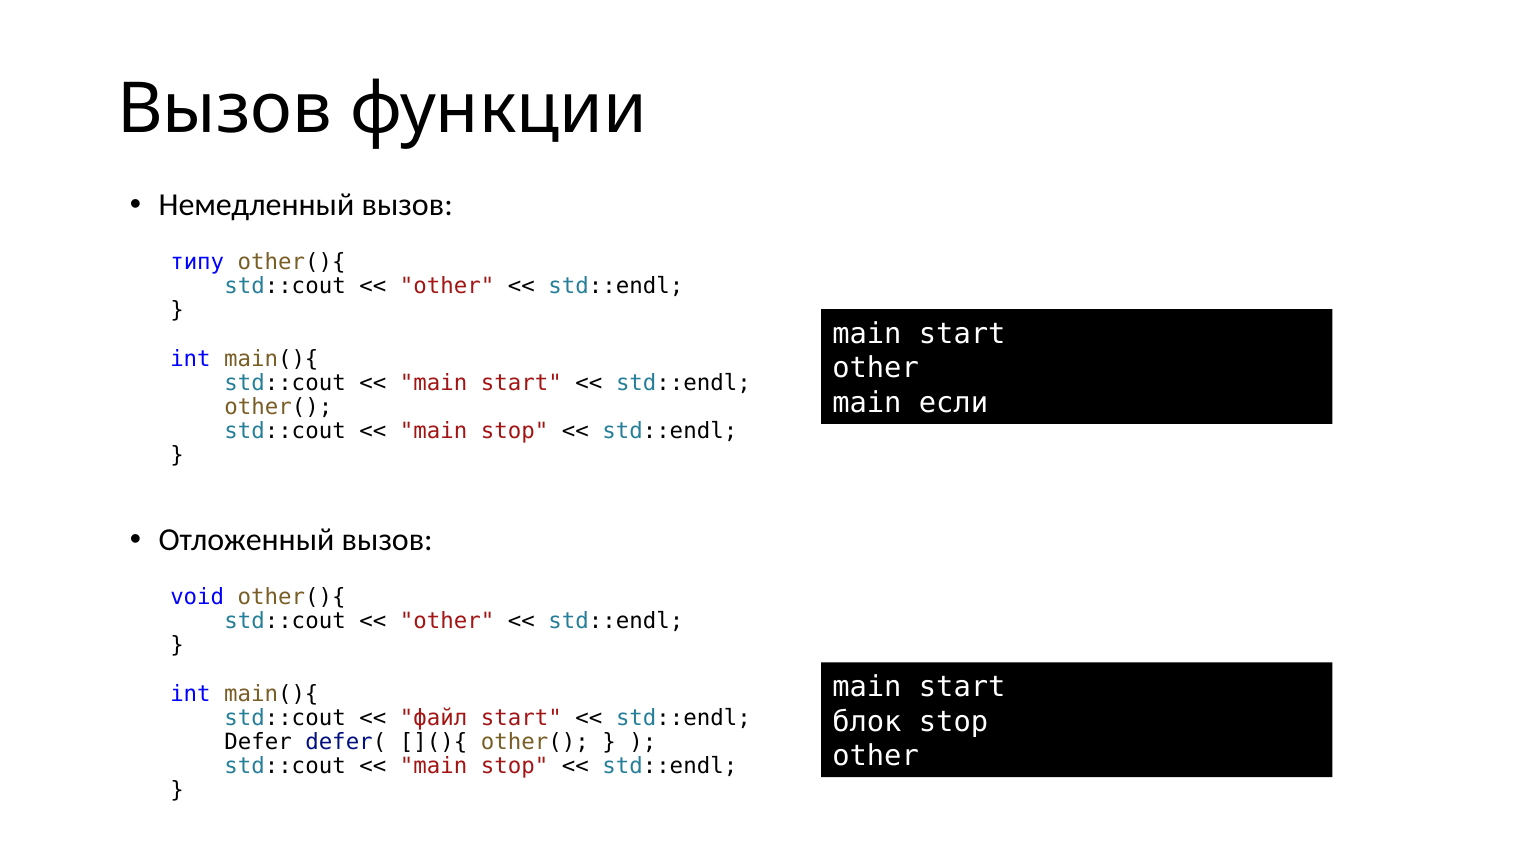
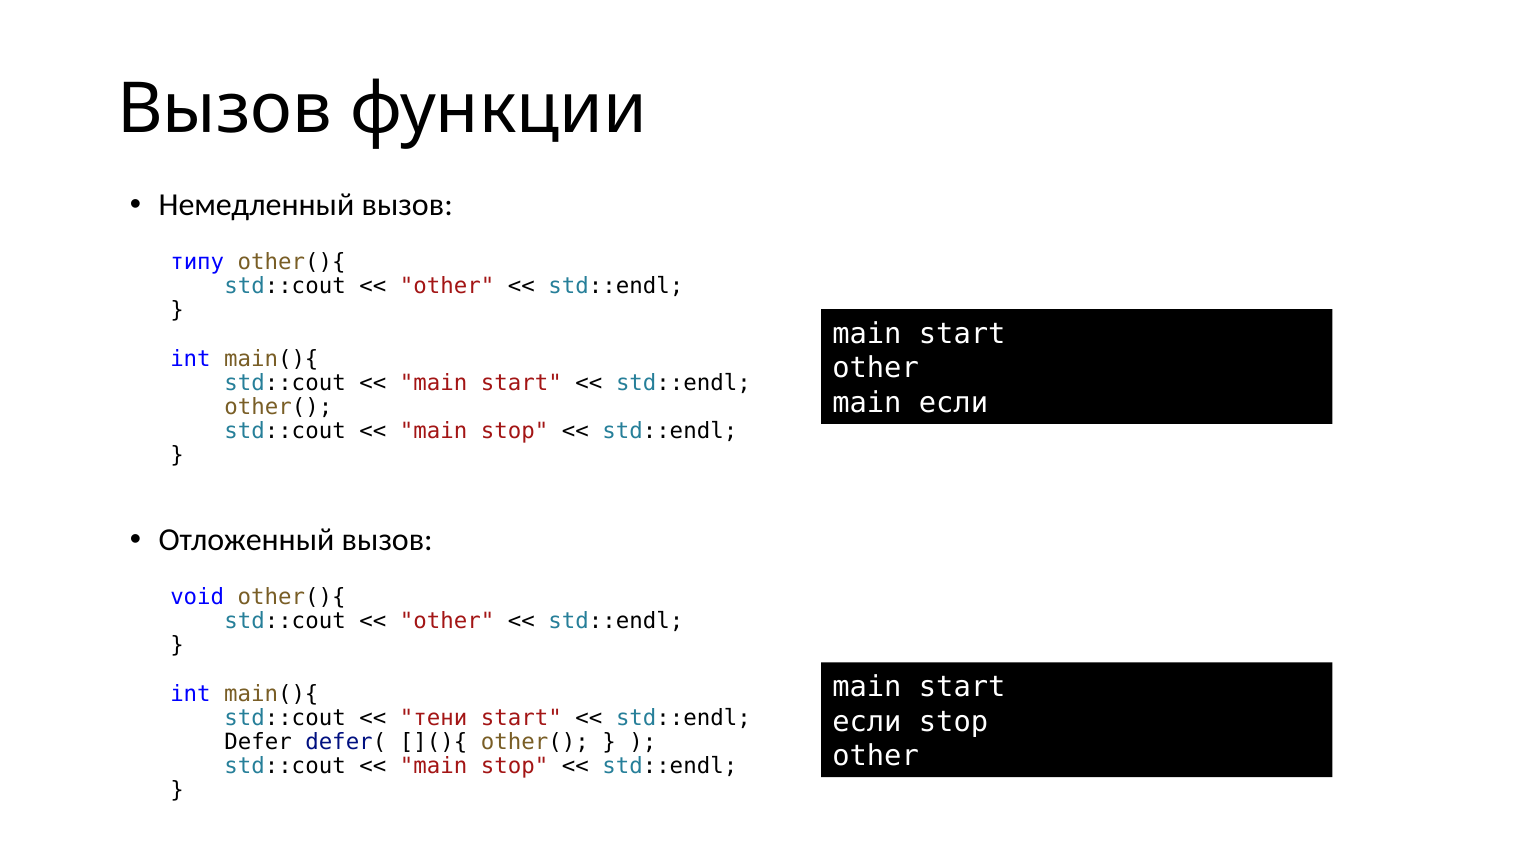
файл: файл -> тени (434, 718)
блок: блок -> если (867, 722)
